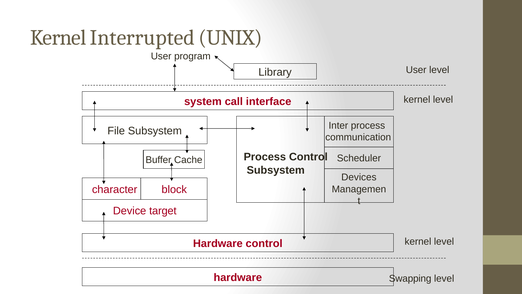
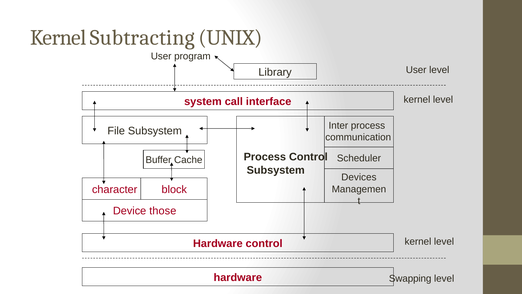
Interrupted: Interrupted -> Subtracting (142, 38)
target: target -> those (163, 211)
